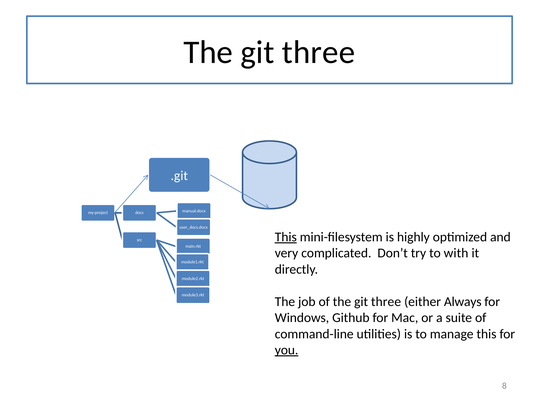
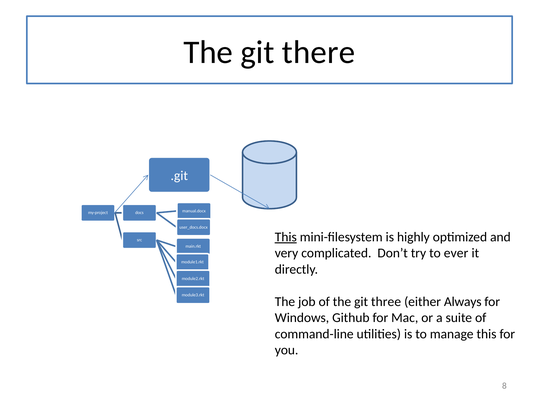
three: three -> there (319, 52)
with: with -> ever (456, 253)
you underline: present -> none (287, 350)
